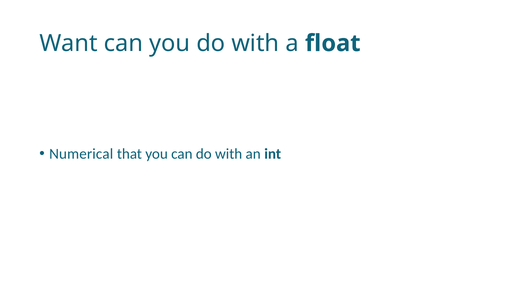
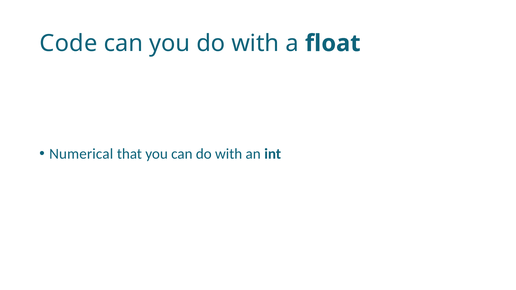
Want: Want -> Code (68, 43)
